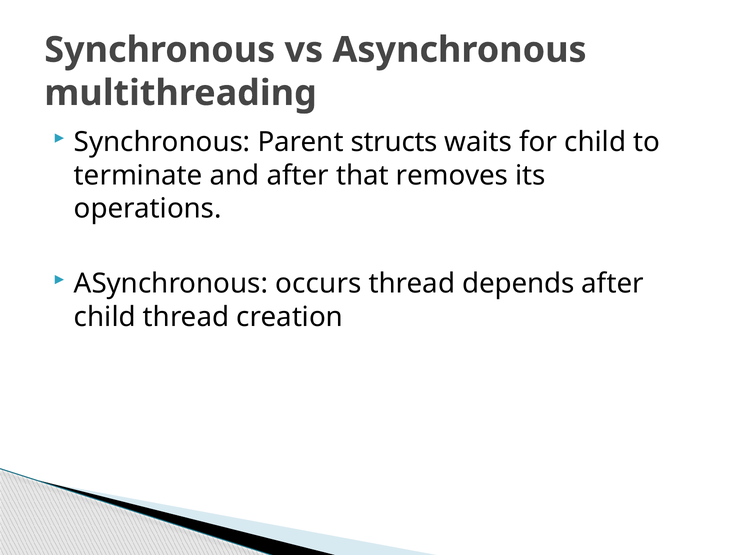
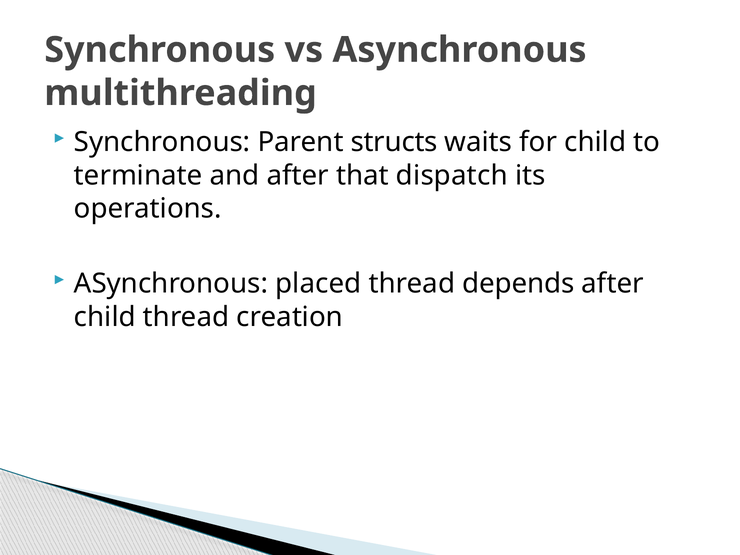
removes: removes -> dispatch (452, 175)
occurs: occurs -> placed (318, 284)
